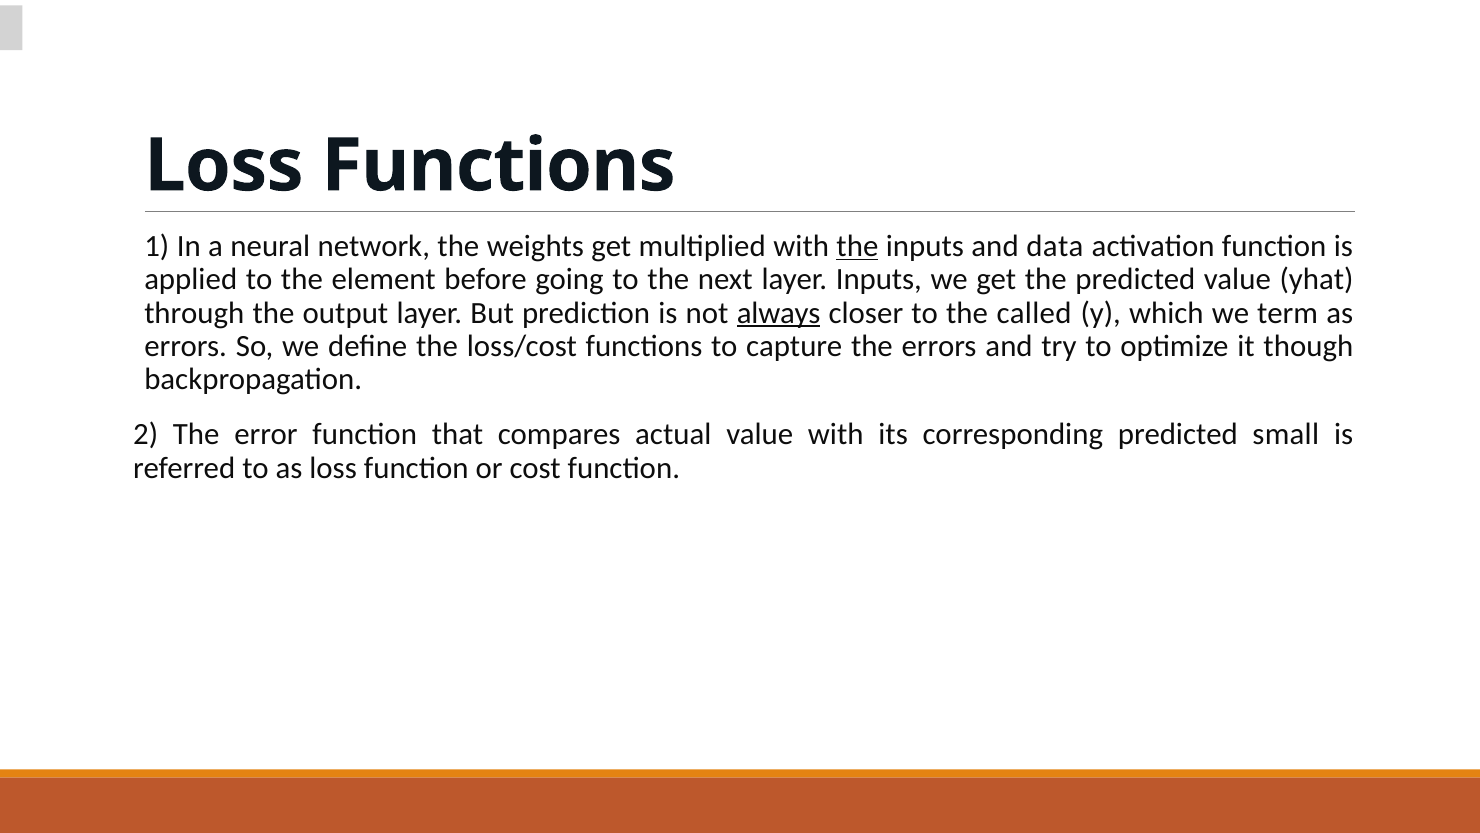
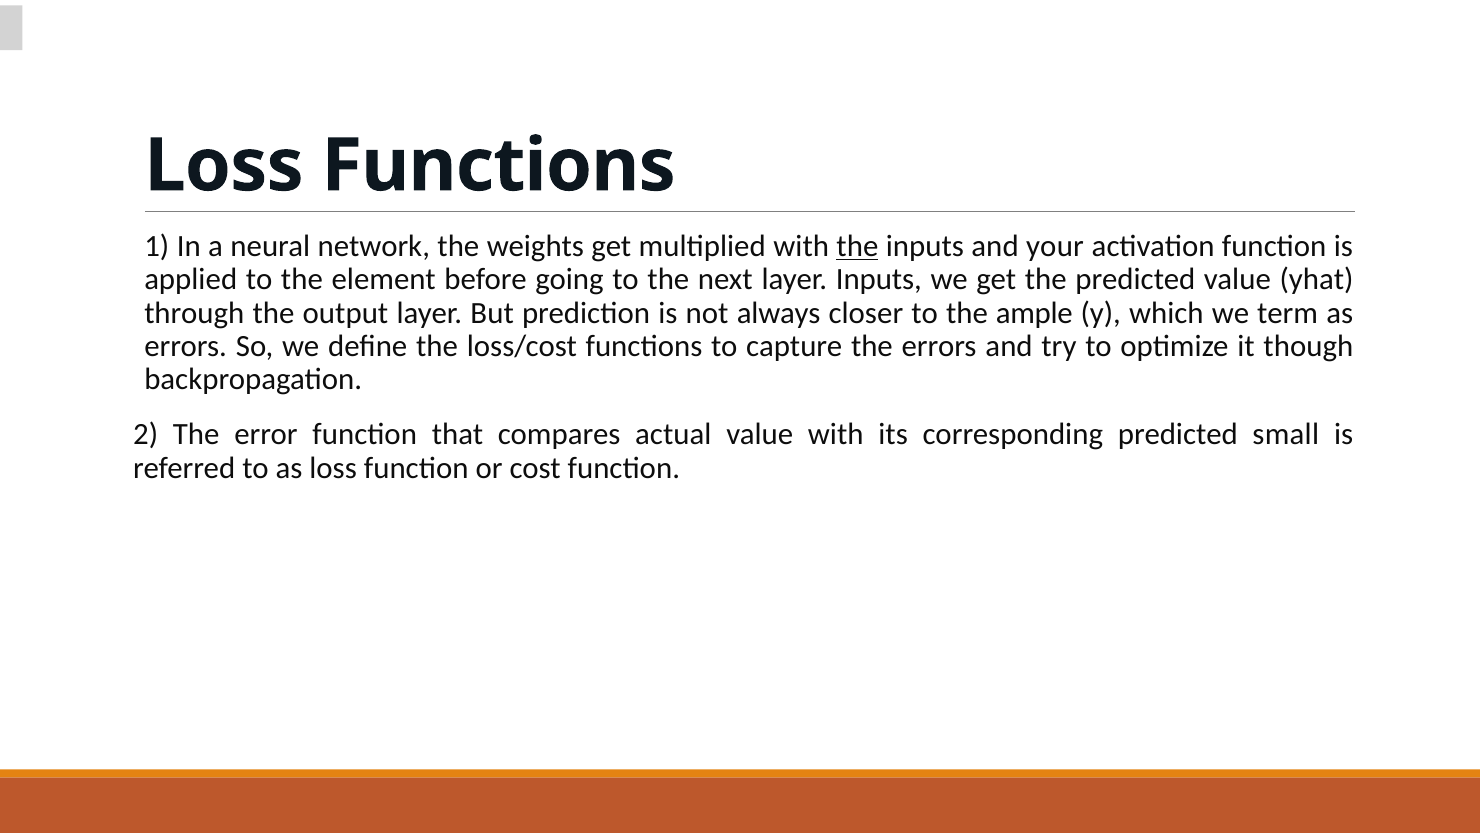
data: data -> your (1055, 246)
always underline: present -> none (779, 313)
called: called -> ample (1034, 313)
